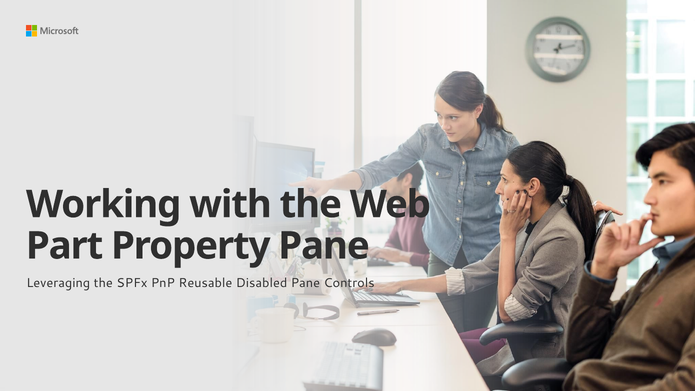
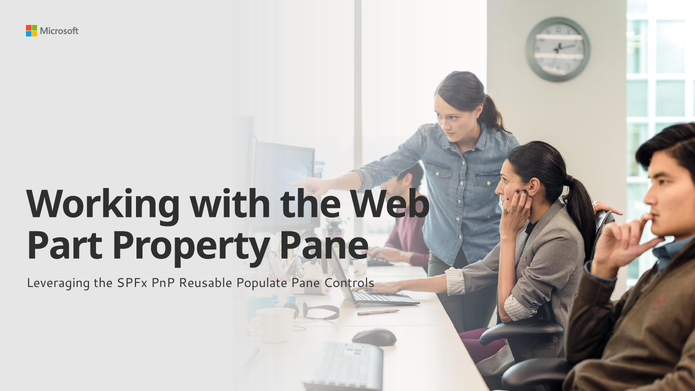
Disabled: Disabled -> Populate (262, 283)
